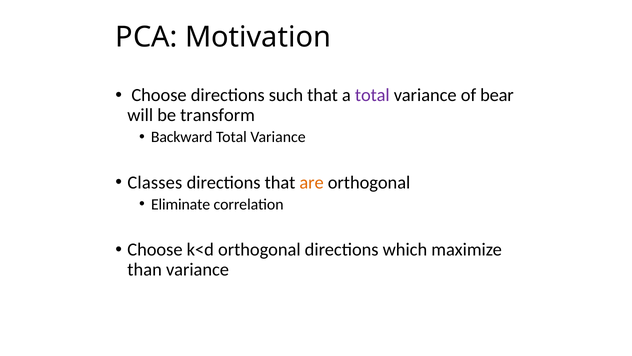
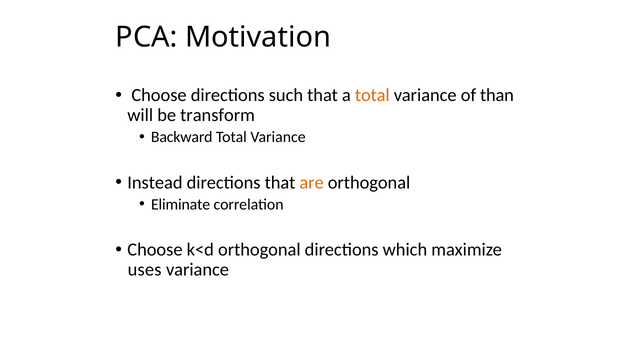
total colour: purple -> orange (372, 95)
bear: bear -> than (497, 95)
Classes: Classes -> Instead (155, 182)
than: than -> uses (145, 269)
